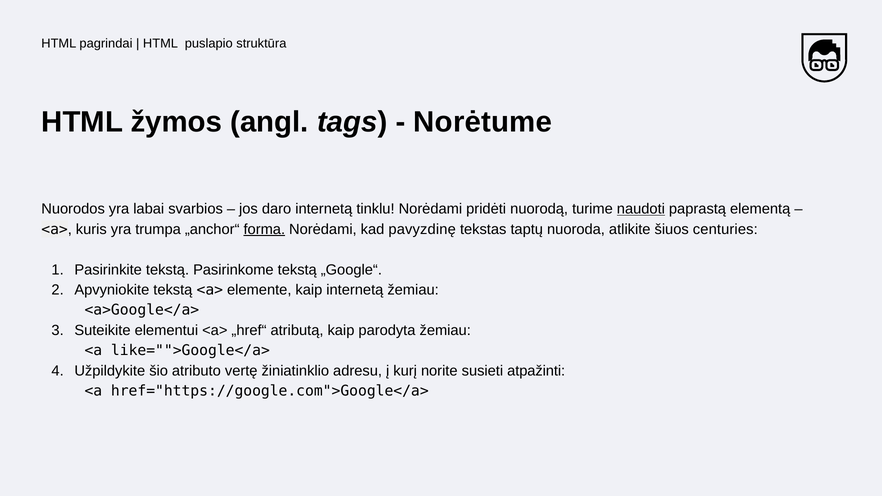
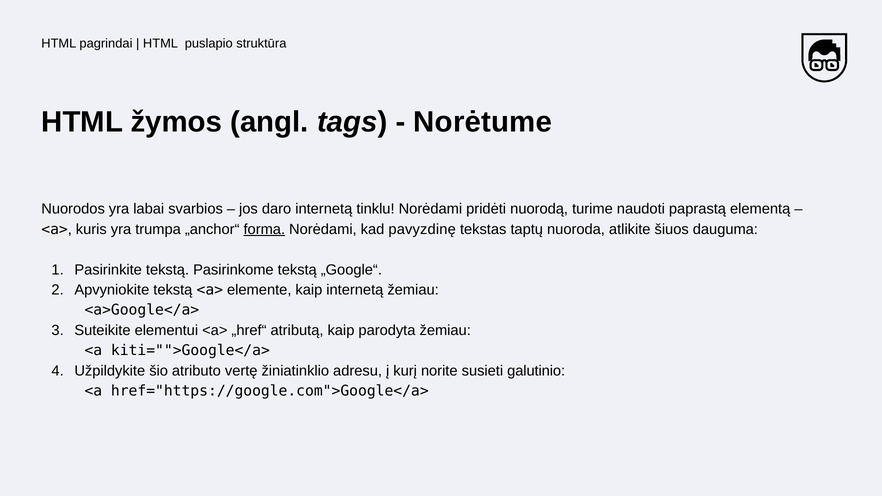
naudoti underline: present -> none (641, 209)
centuries: centuries -> dauguma (725, 229)
like="">Google</a>: like="">Google</a> -> kiti="">Google</a> (190, 351)
atpažinti: atpažinti -> galutinio (536, 371)
